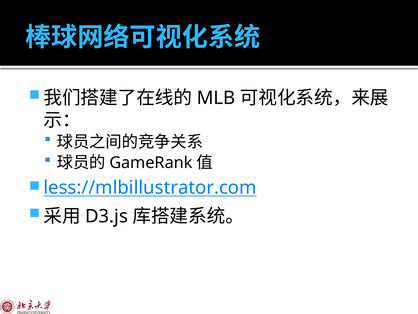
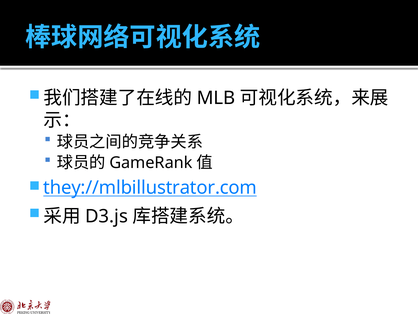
less://mlbillustrator.com: less://mlbillustrator.com -> they://mlbillustrator.com (150, 187)
